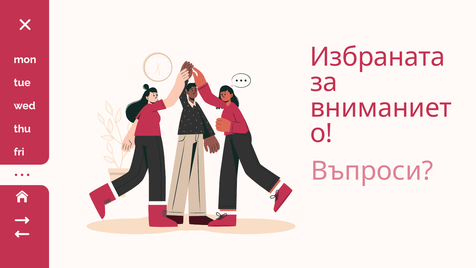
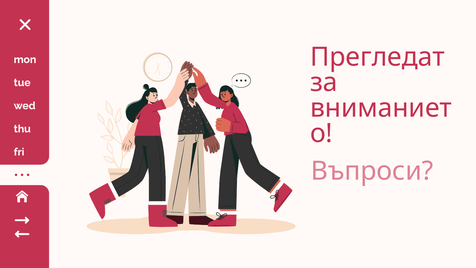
Избраната: Избраната -> Прегледат (377, 57)
